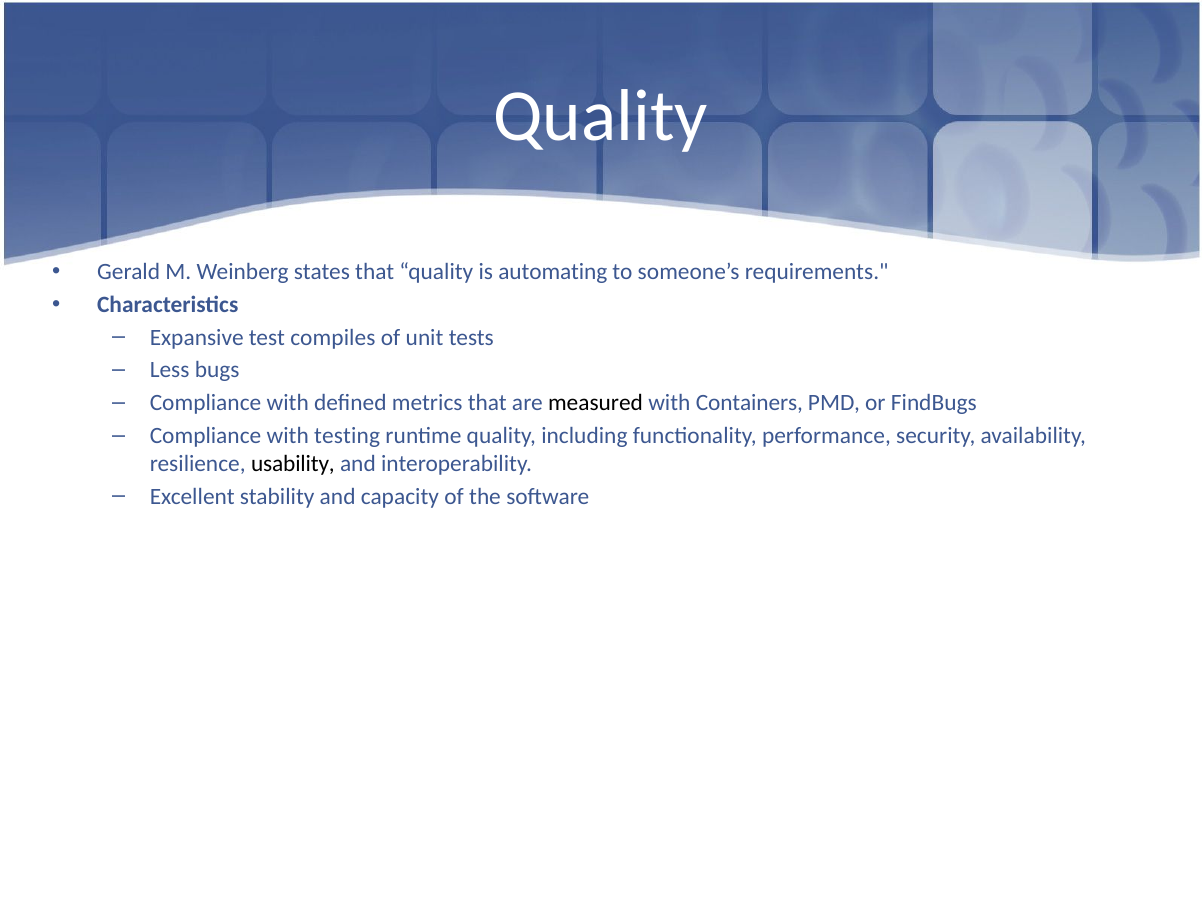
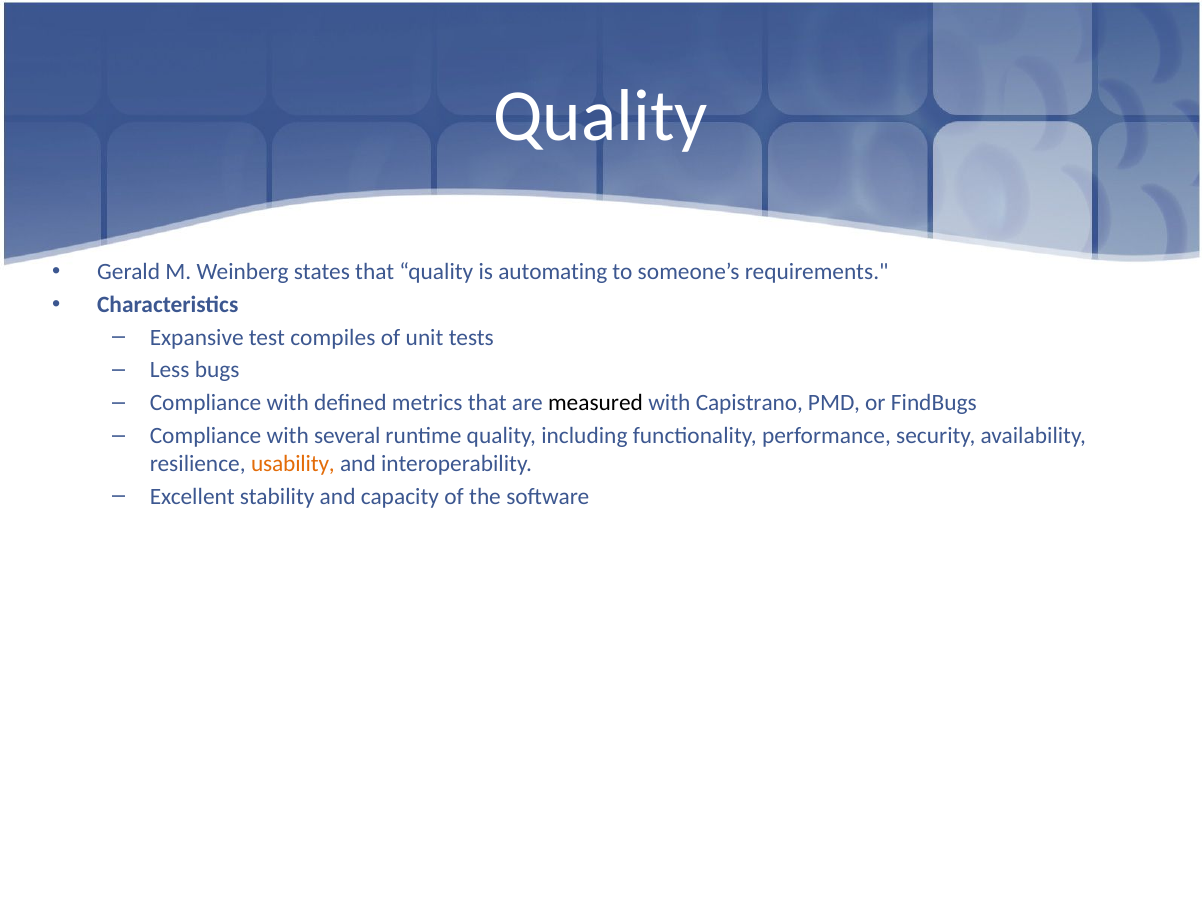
Containers: Containers -> Capistrano (749, 403)
testing: testing -> several (347, 436)
usability colour: black -> orange (293, 464)
